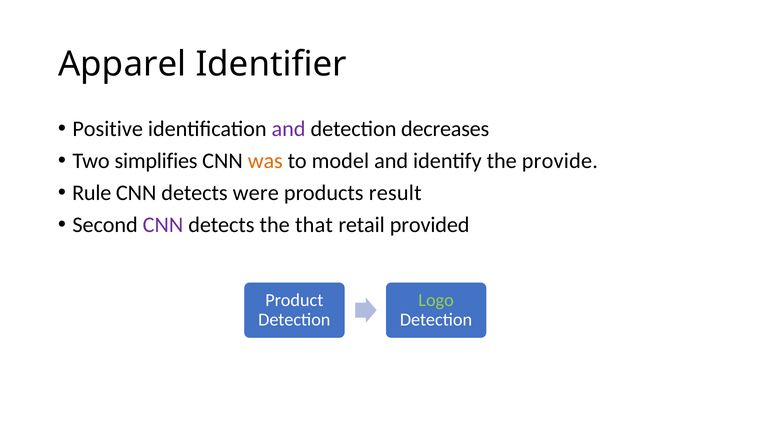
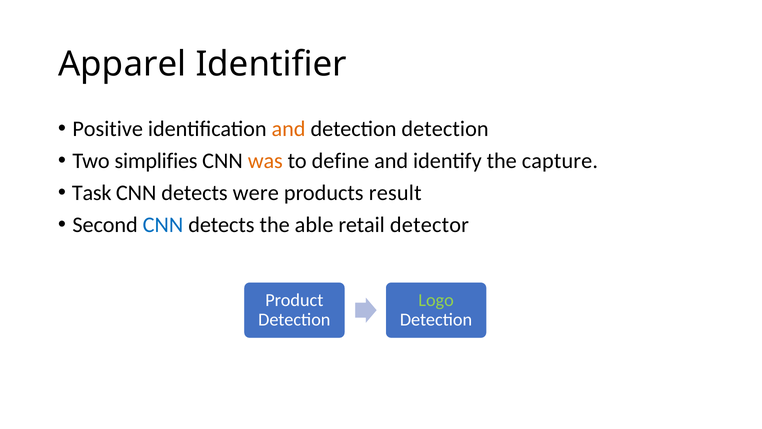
and colour: purple -> orange (289, 129)
detection decreases: decreases -> detection (445, 129)
model: model -> define (340, 161)
provide: provide -> capture (560, 161)
Rule: Rule -> Task (92, 193)
CNN colour: purple -> blue (163, 225)
that: that -> able (314, 225)
provided: provided -> detector (429, 225)
